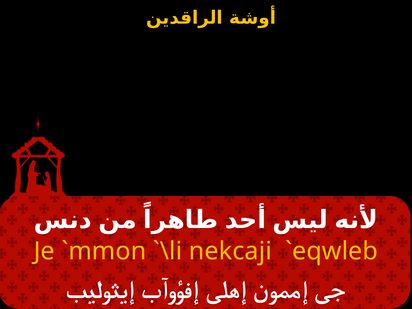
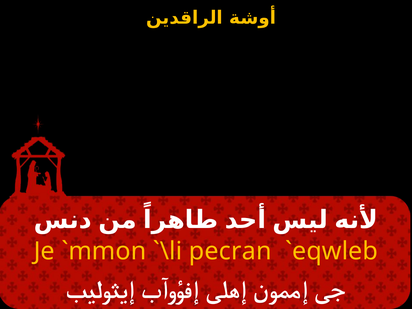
nekcaji: nekcaji -> pecran (230, 251)
